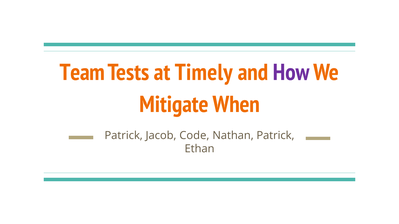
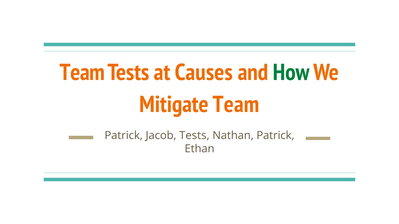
Timely: Timely -> Causes (204, 73)
How colour: purple -> green (291, 73)
Mitigate When: When -> Team (236, 105)
Jacob Code: Code -> Tests (194, 136)
